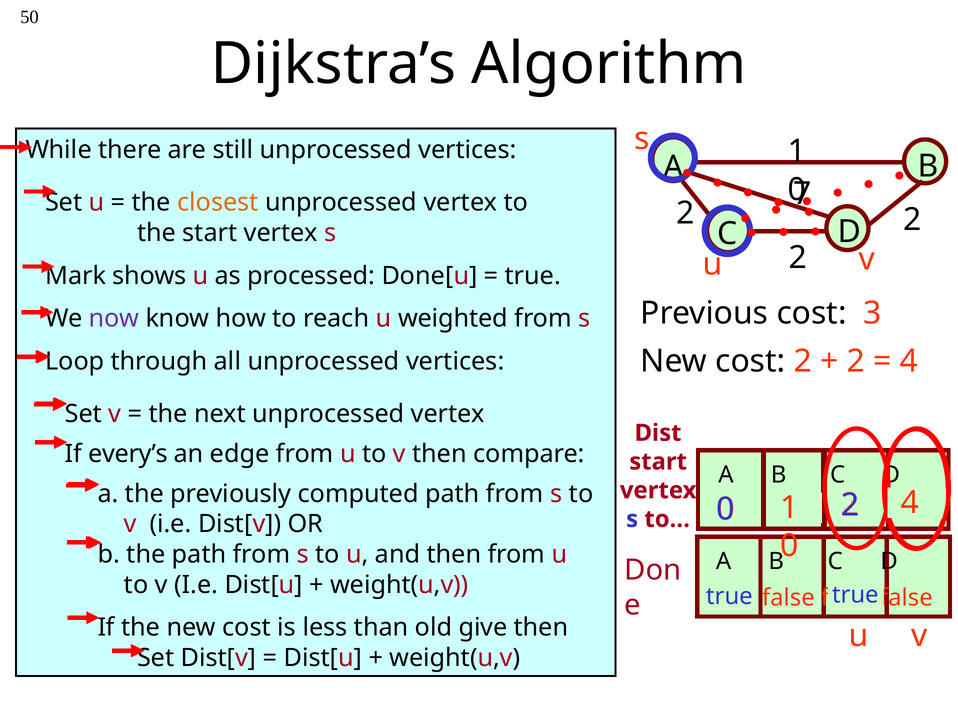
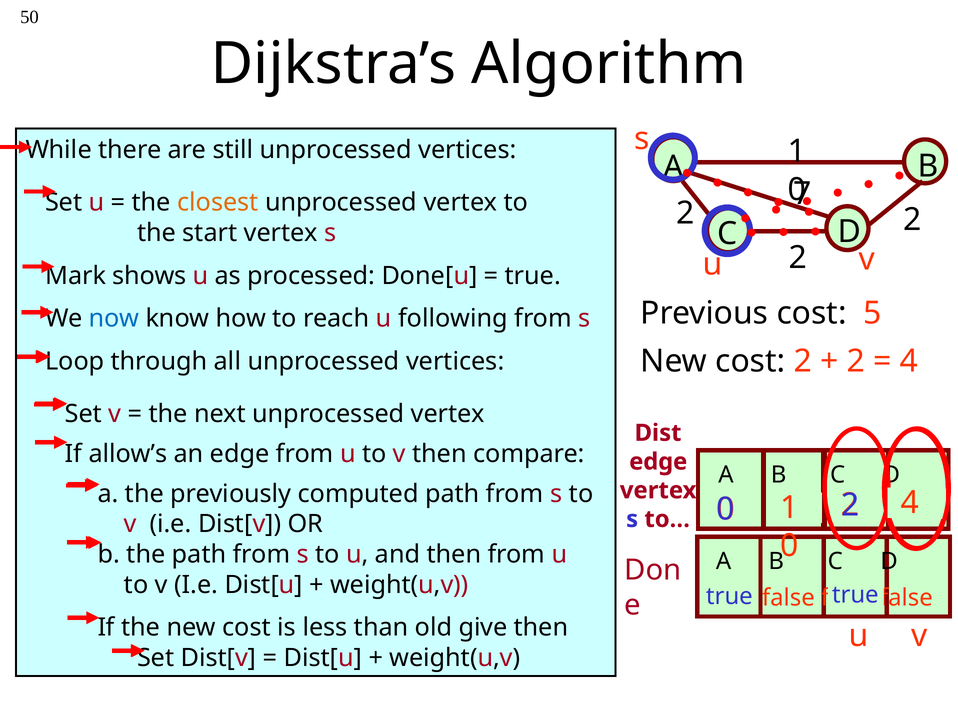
3: 3 -> 5 (872, 314)
now colour: purple -> blue (114, 319)
weighted: weighted -> following (453, 319)
every’s: every’s -> allow’s (128, 454)
start: start -> edge (658, 462)
